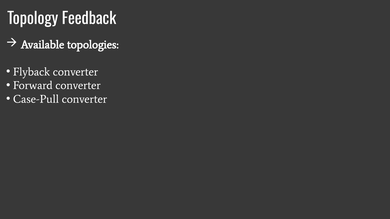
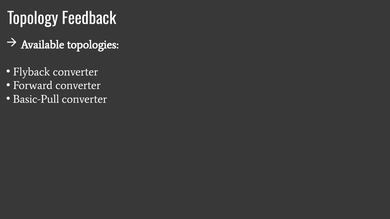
Case-Pull: Case-Pull -> Basic-Pull (36, 99)
